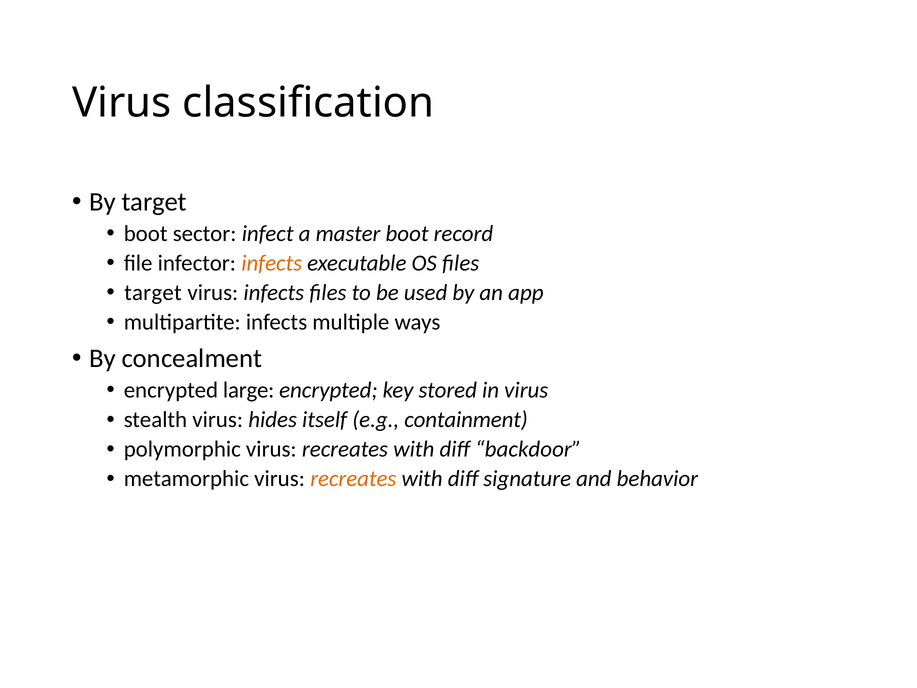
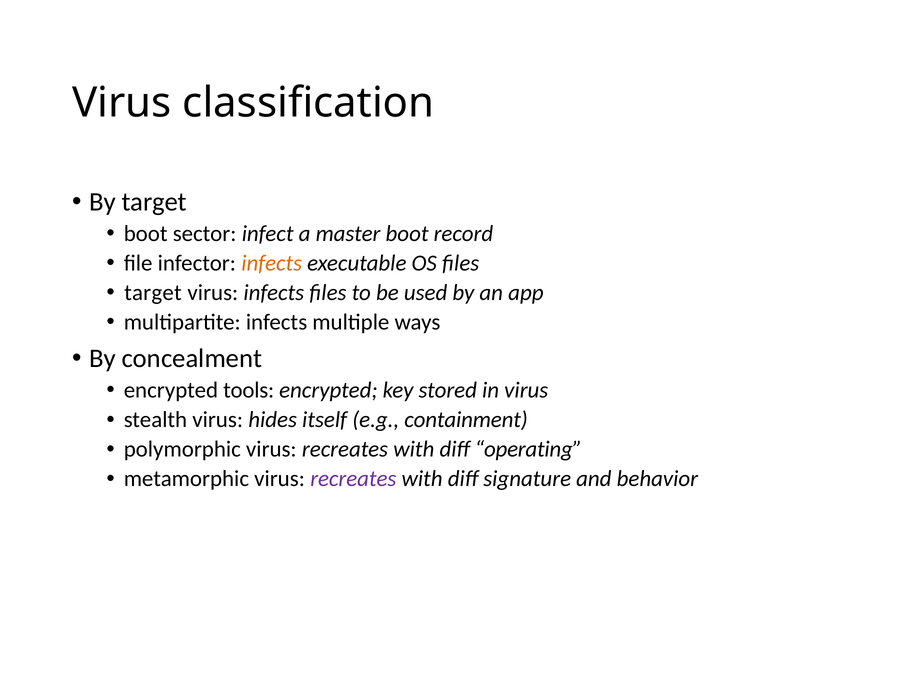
large: large -> tools (249, 390)
backdoor: backdoor -> operating (528, 449)
recreates colour: orange -> purple (353, 479)
